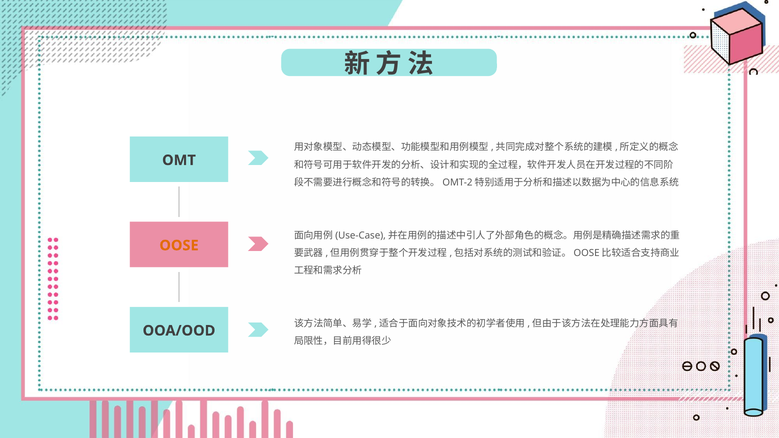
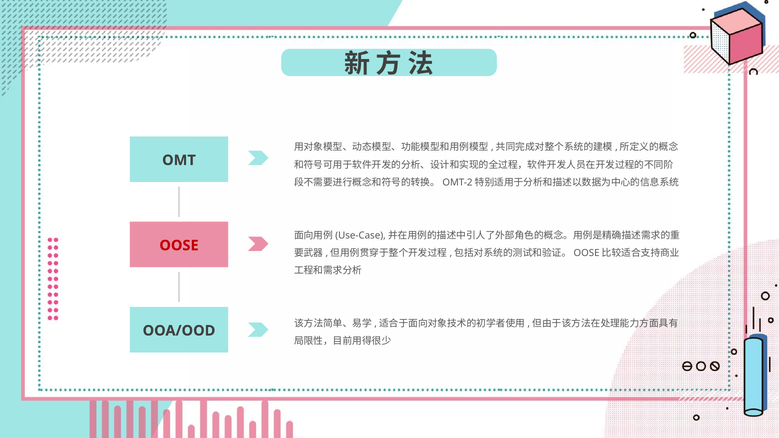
OOSE colour: orange -> red (179, 246)
